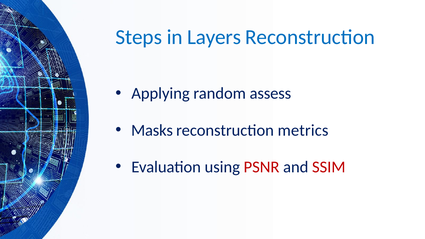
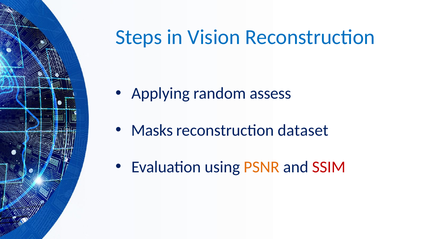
Layers: Layers -> Vision (214, 37)
metrics: metrics -> dataset (303, 130)
PSNR colour: red -> orange (262, 167)
